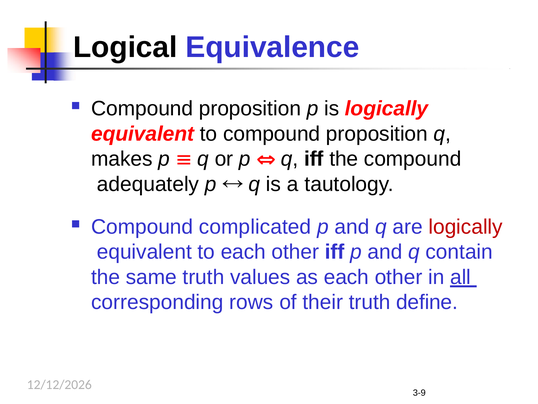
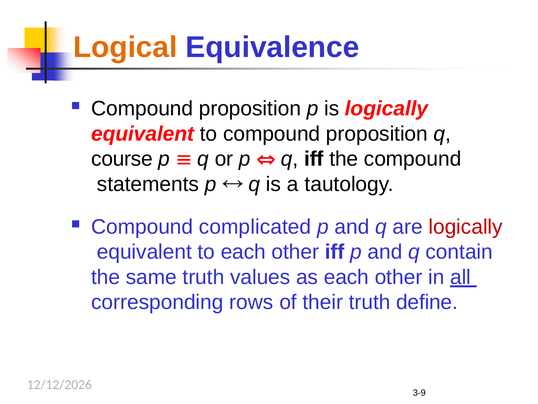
Logical colour: black -> orange (125, 47)
makes: makes -> course (122, 159)
adequately: adequately -> statements (148, 184)
